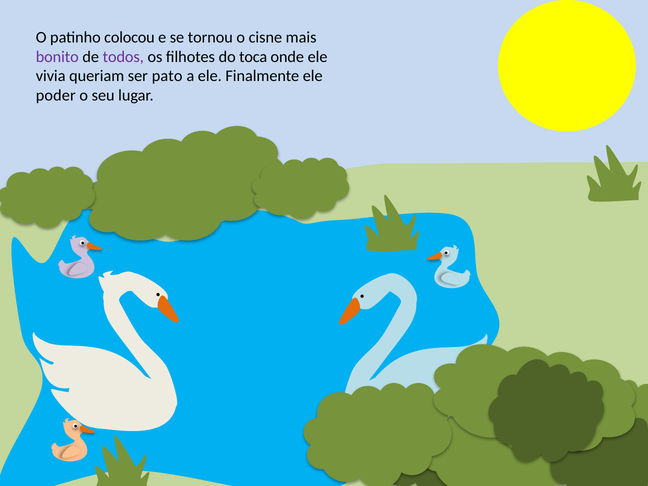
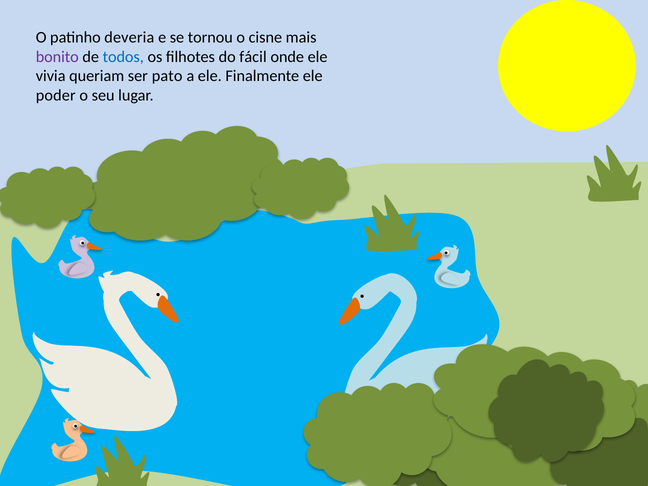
colocou: colocou -> deveria (129, 37)
todos colour: purple -> blue (123, 57)
toca: toca -> fácil (253, 57)
